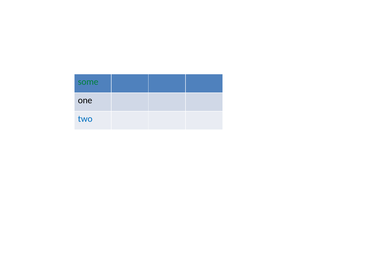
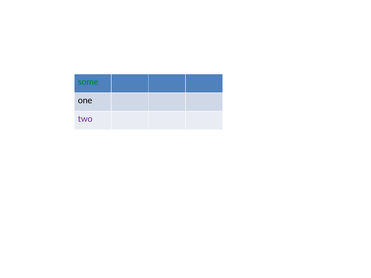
two colour: blue -> purple (85, 119)
